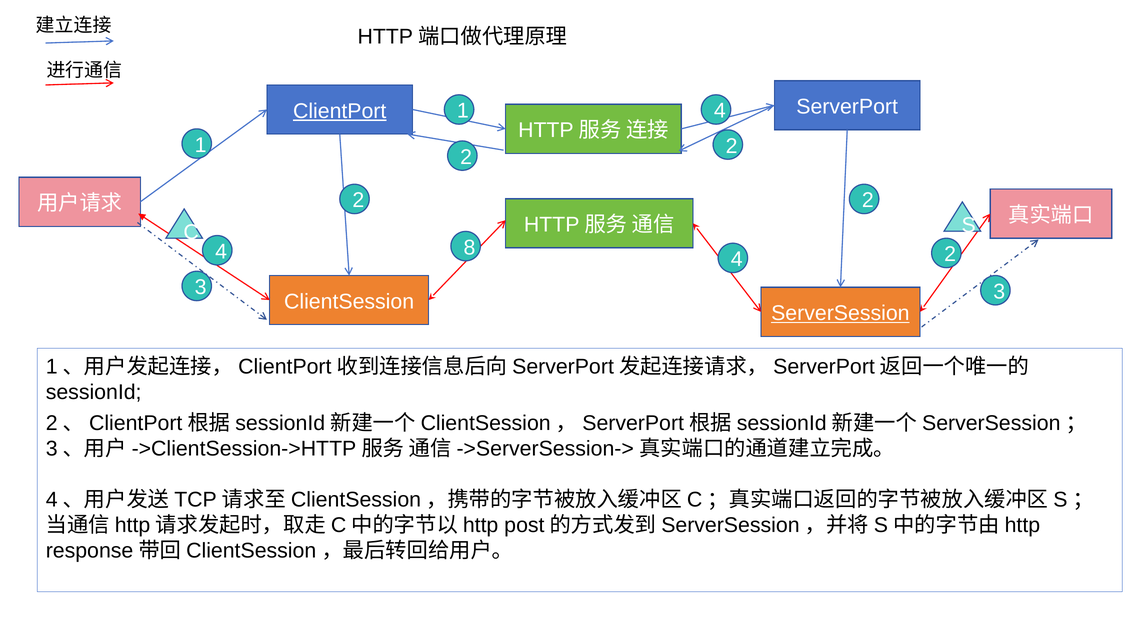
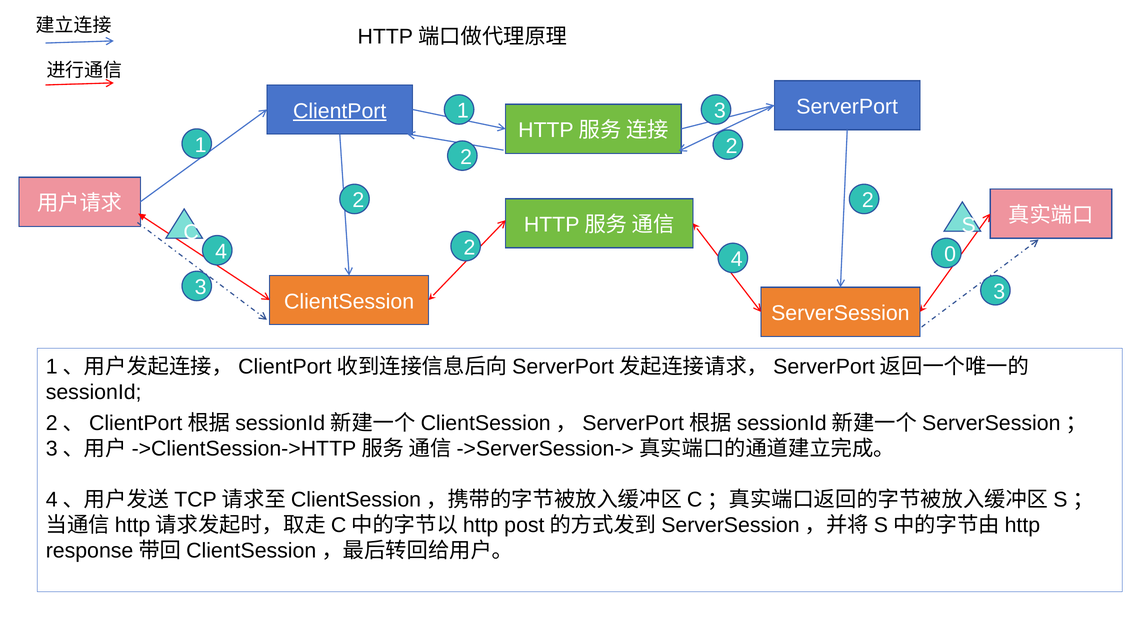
1 4: 4 -> 3 (720, 111)
4 8: 8 -> 2 (469, 248)
4 2: 2 -> 0 (950, 254)
ServerSession underline: present -> none (840, 313)
